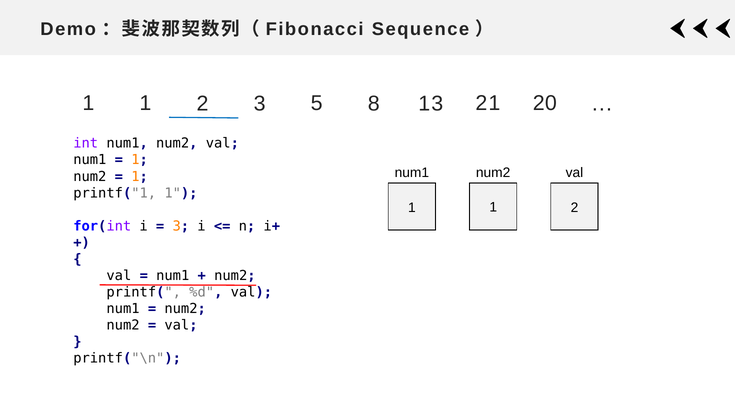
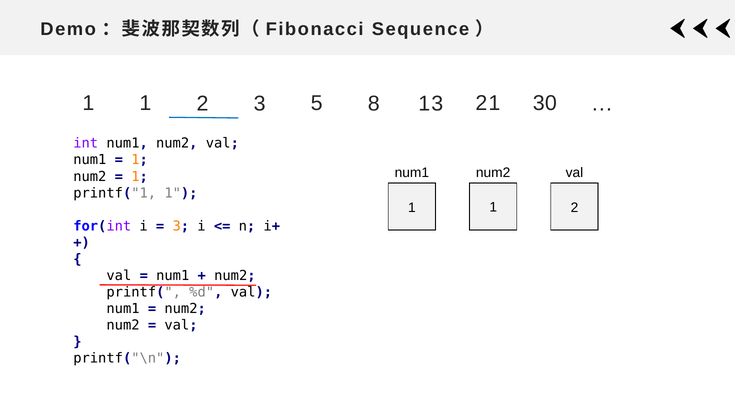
20: 20 -> 30 (545, 103)
